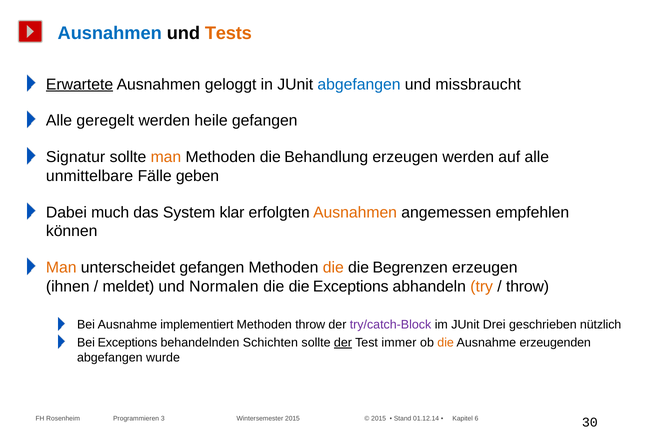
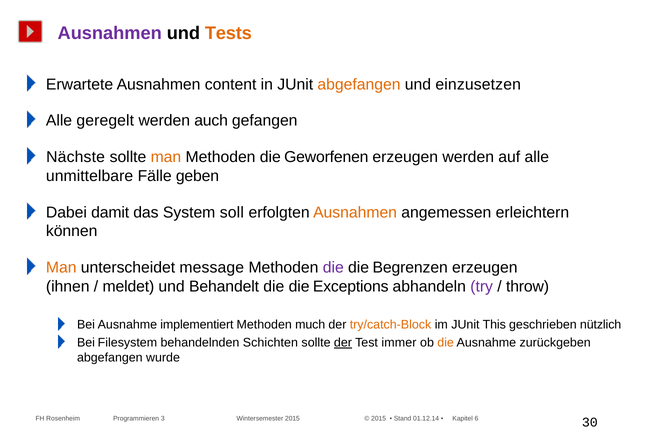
Ausnahmen colour: blue -> purple (110, 33)
Erwartete underline: present -> none (80, 84)
geloggt: geloggt -> content (231, 84)
abgefangen colour: blue -> orange (359, 84)
missbraucht: missbraucht -> einzusetzen (478, 84)
heile: heile -> auch (211, 121)
Signatur: Signatur -> Nächste (76, 157)
Behandlung: Behandlung -> Geworfenen (326, 157)
much: much -> damit (110, 212)
klar: klar -> soll (232, 212)
empfehlen: empfehlen -> erleichtern (532, 212)
unterscheidet gefangen: gefangen -> message (212, 268)
die colour: orange -> purple (333, 268)
Normalen: Normalen -> Behandelt (224, 286)
try colour: orange -> purple (482, 286)
Methoden throw: throw -> much (310, 325)
try/catch-Block colour: purple -> orange (391, 325)
Drei: Drei -> This (494, 325)
Bei Exceptions: Exceptions -> Filesystem (127, 343)
erzeugenden: erzeugenden -> zurückgeben (555, 343)
